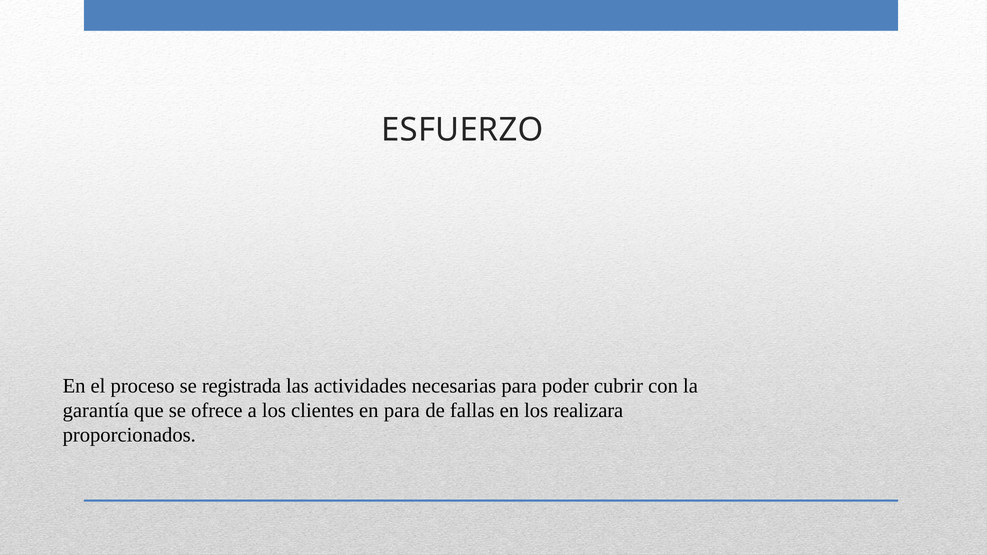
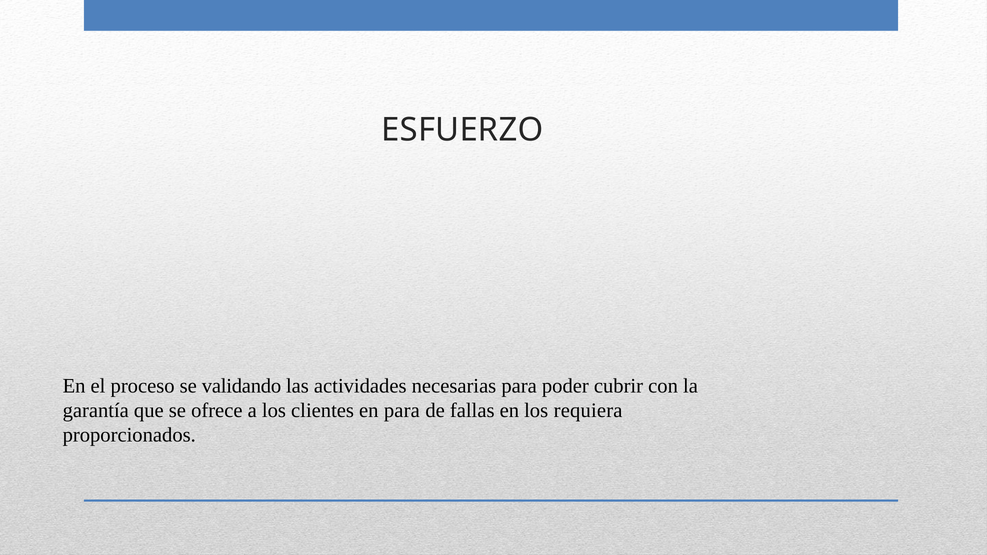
registrada: registrada -> validando (242, 386)
realizara: realizara -> requiera (588, 411)
